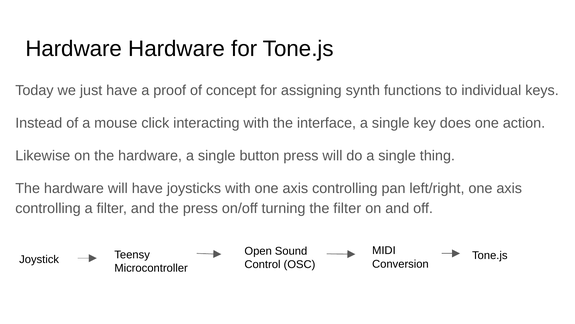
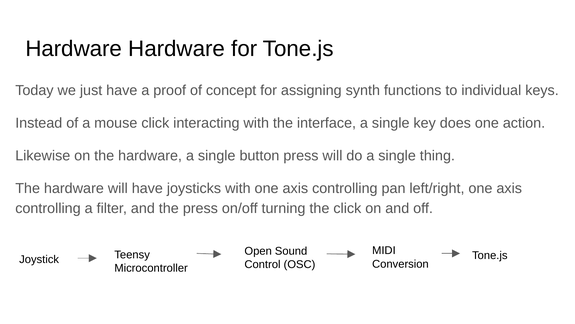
the filter: filter -> click (347, 208)
